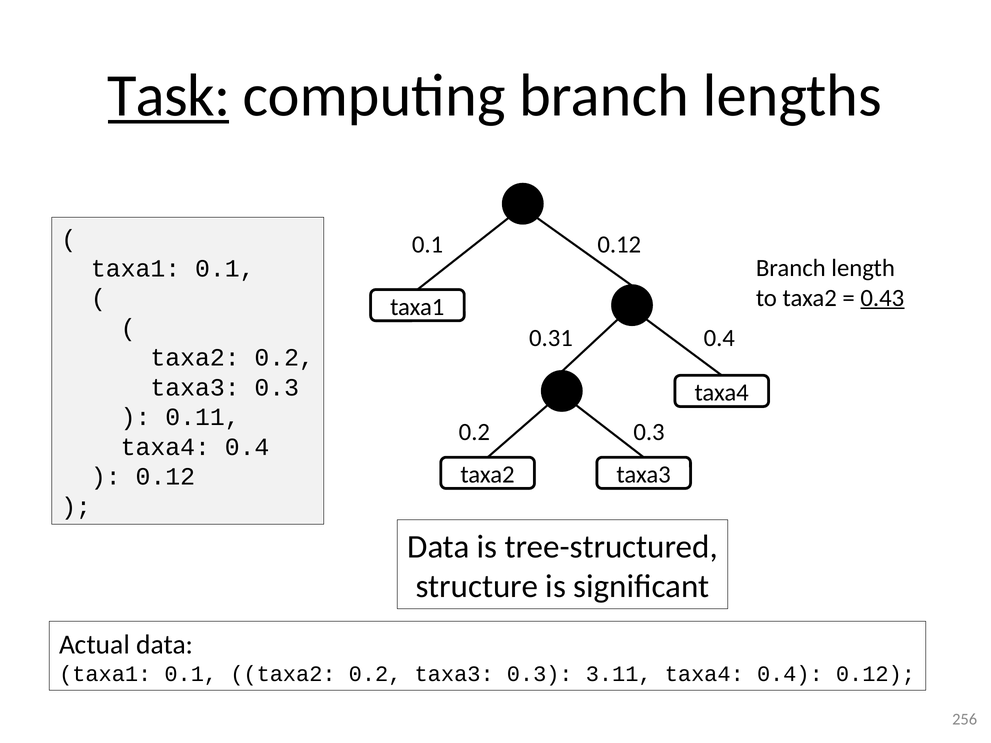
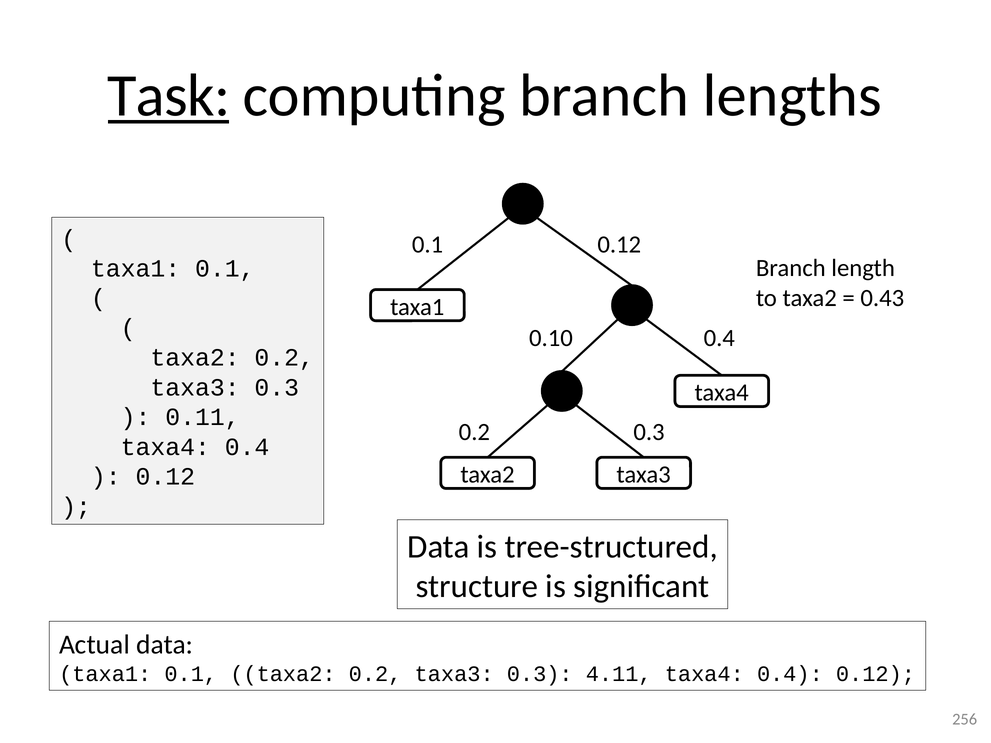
0.43 underline: present -> none (882, 298)
0.31: 0.31 -> 0.10 (551, 338)
3.11: 3.11 -> 4.11 (619, 674)
